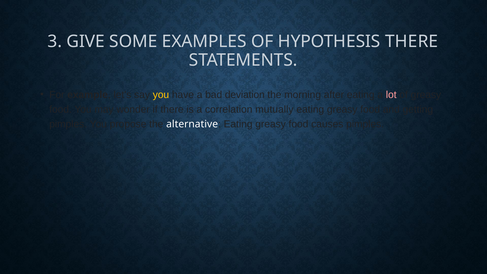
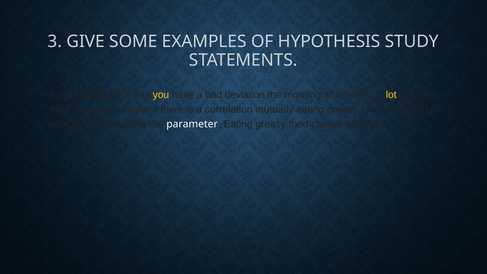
HYPOTHESIS THERE: THERE -> STUDY (412, 41)
lot colour: pink -> yellow (391, 95)
alternative: alternative -> parameter (192, 124)
